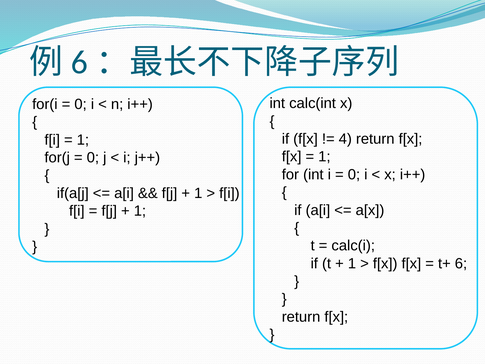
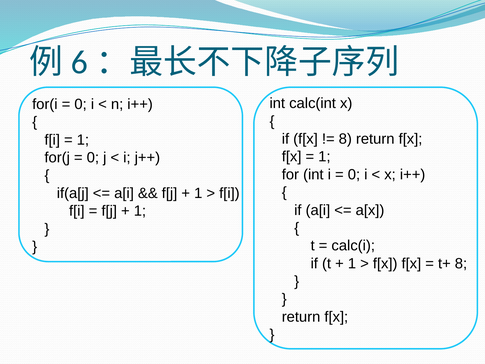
4: 4 -> 8 (345, 139)
t+ 6: 6 -> 8 (461, 263)
